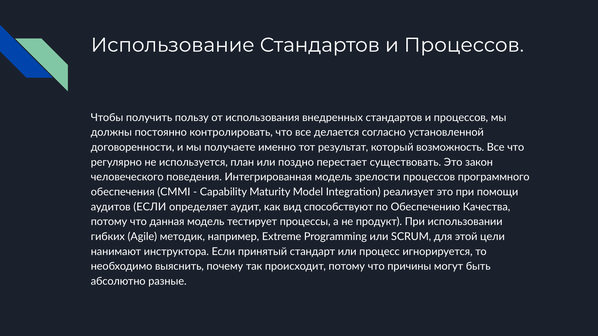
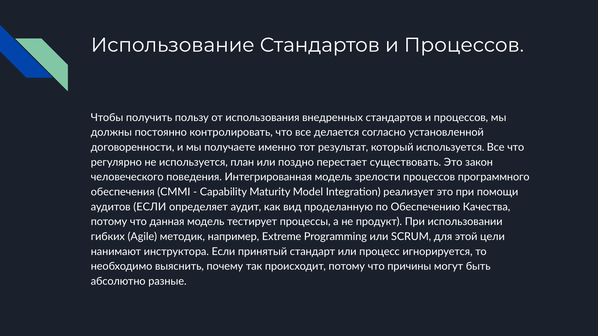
который возможность: возможность -> используется (450, 147)
способствуют: способствуют -> проделанную (339, 207)
